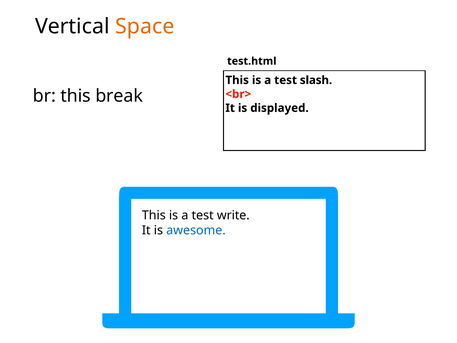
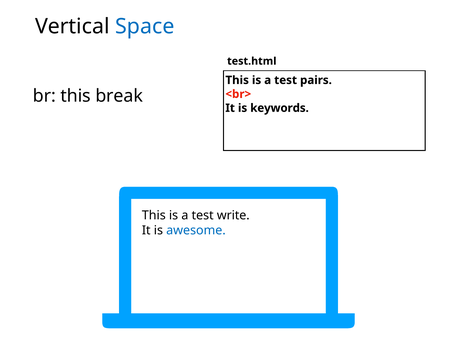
Space colour: orange -> blue (145, 26)
slash: slash -> pairs (316, 80)
displayed: displayed -> keywords (280, 108)
